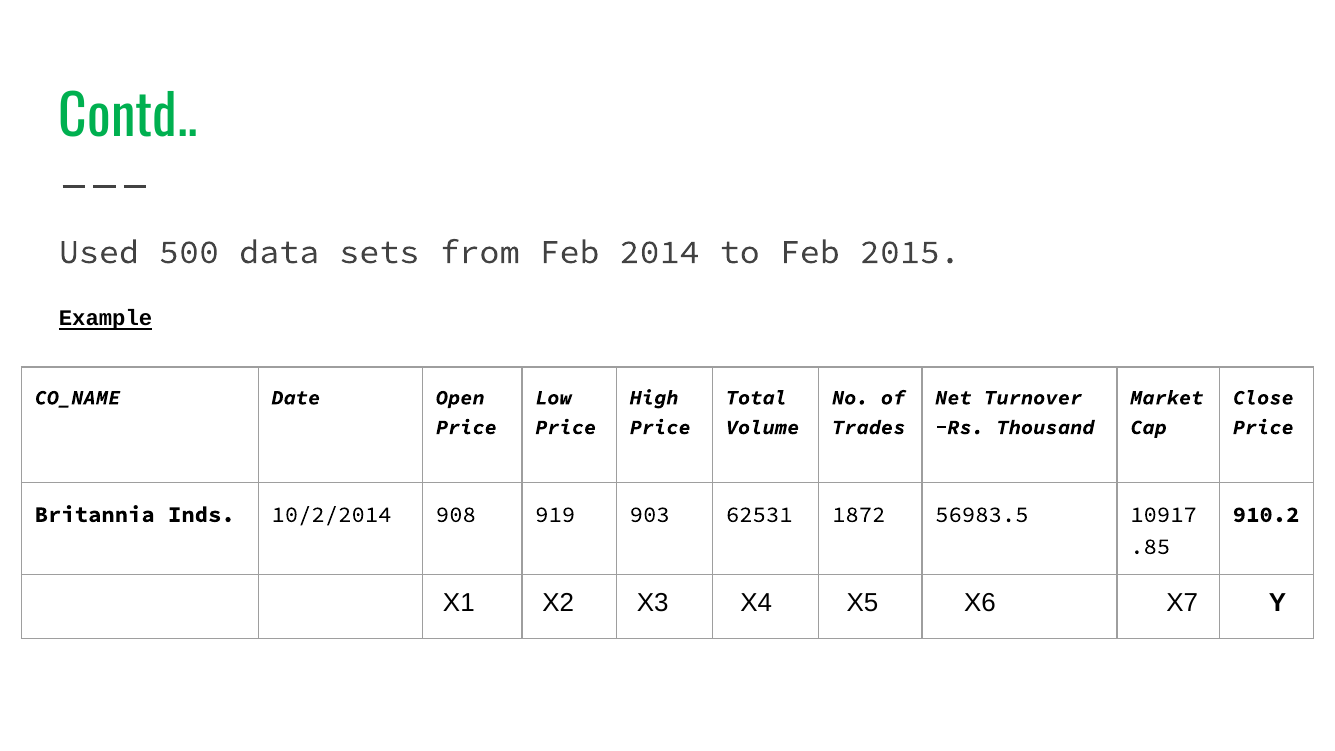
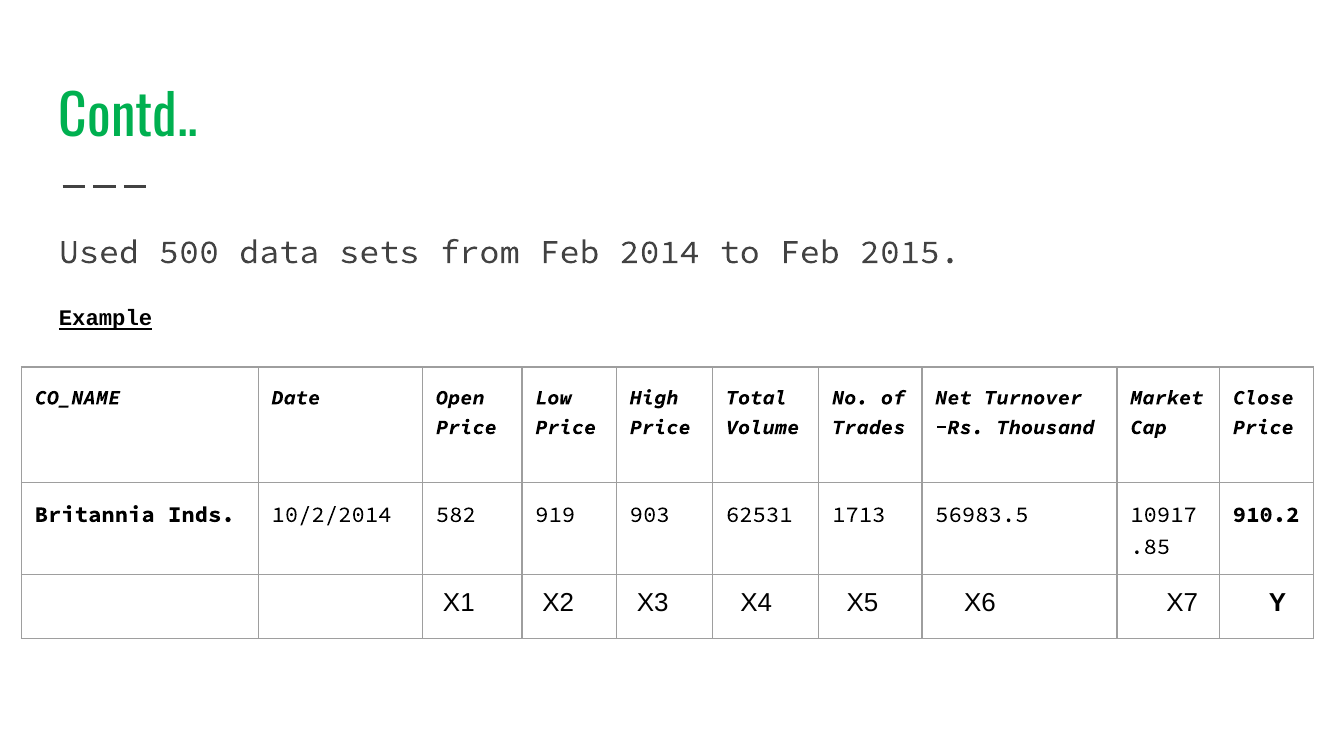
908: 908 -> 582 (456, 515)
1872: 1872 -> 1713 (859, 515)
